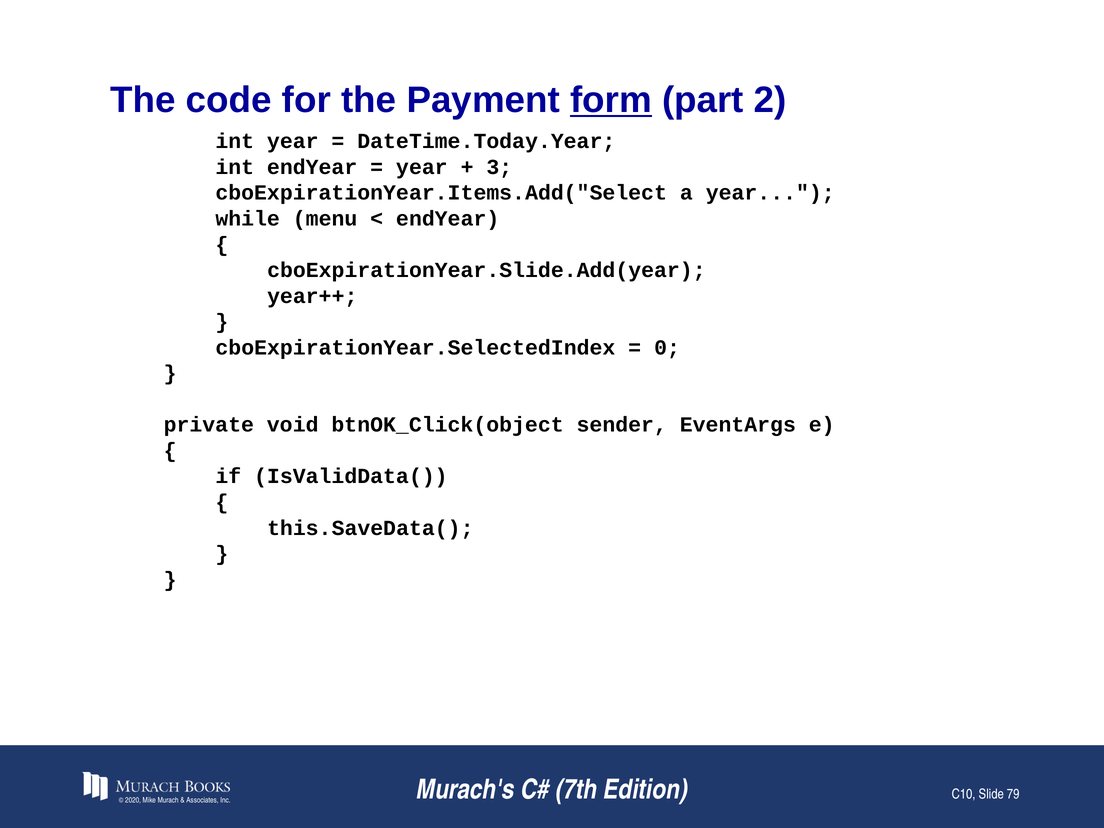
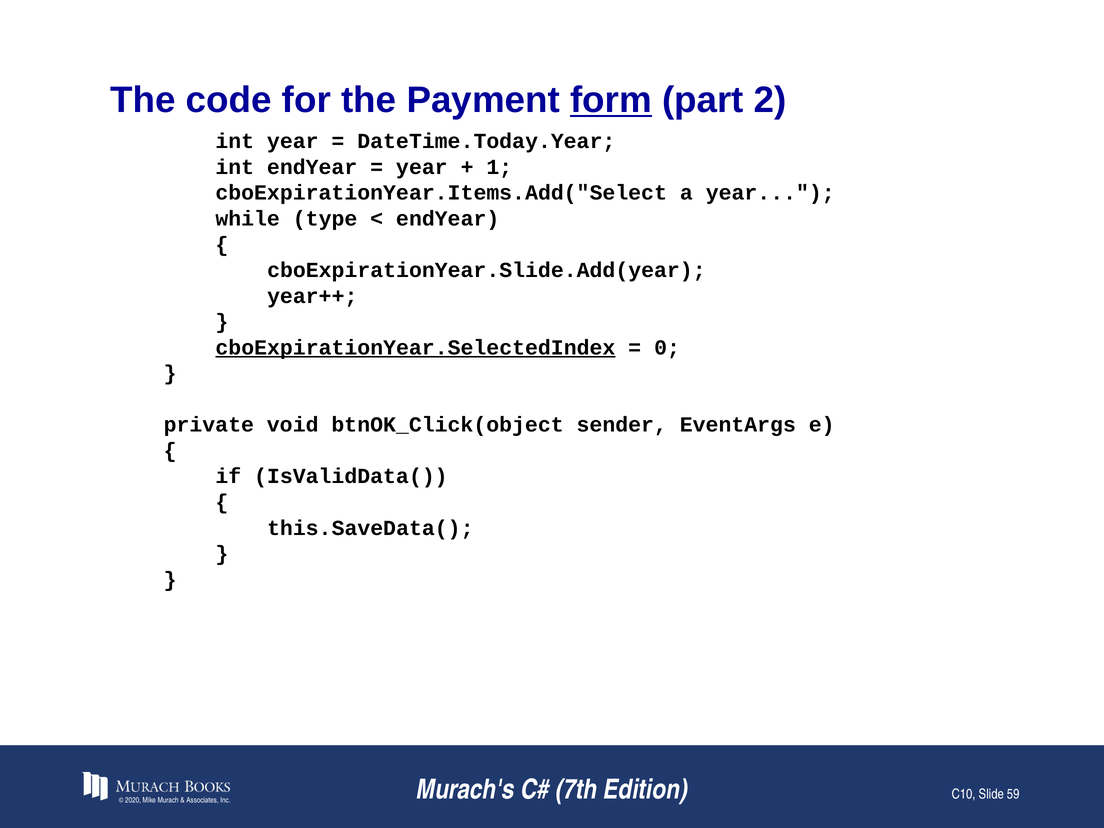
3: 3 -> 1 (499, 167)
menu: menu -> type (325, 219)
cboExpirationYear.SelectedIndex underline: none -> present (415, 348)
79: 79 -> 59 (1013, 794)
